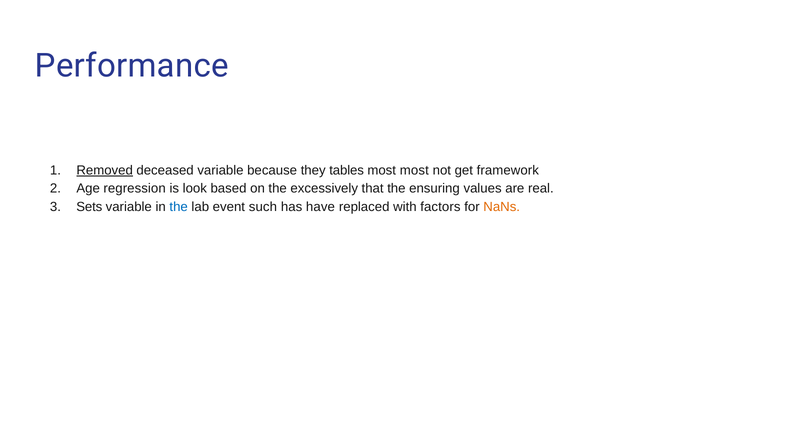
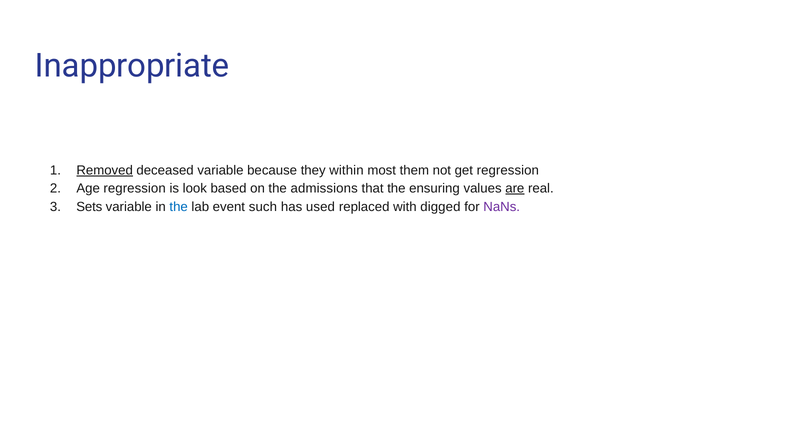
Performance: Performance -> Inappropriate (132, 66)
tables: tables -> within (346, 170)
most most: most -> them (414, 170)
get framework: framework -> regression (508, 170)
excessively: excessively -> admissions (324, 188)
are underline: none -> present (515, 188)
have: have -> used (320, 207)
factors: factors -> digged (440, 207)
NaNs colour: orange -> purple (502, 207)
